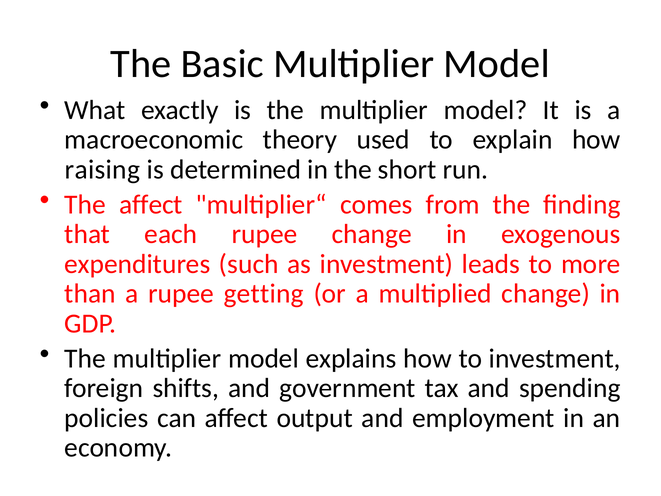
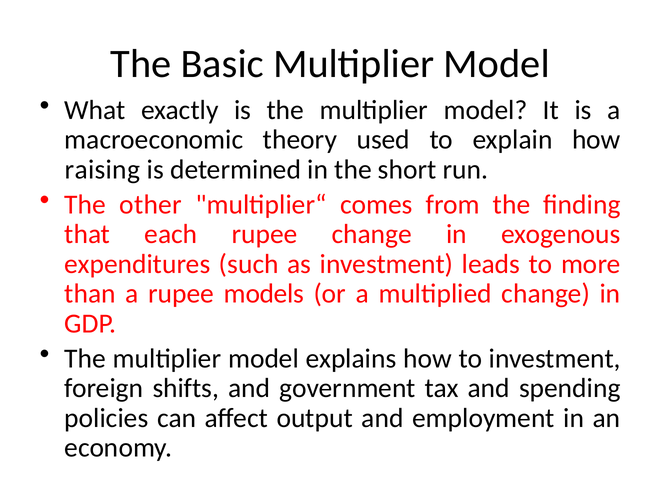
The affect: affect -> other (151, 204)
getting: getting -> models (264, 294)
